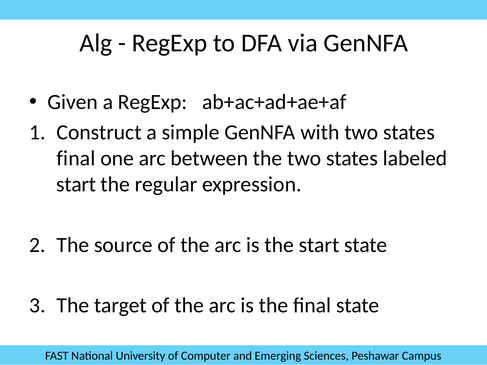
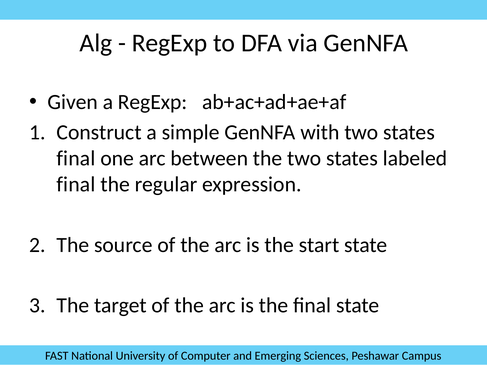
start: start -> final (76, 184)
